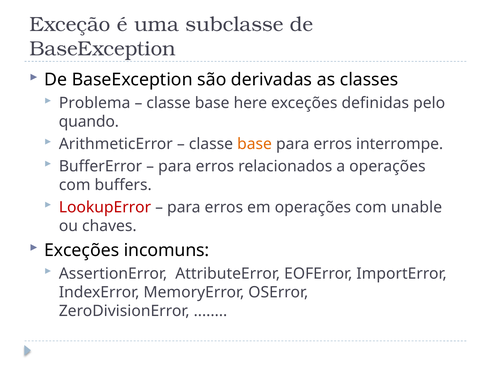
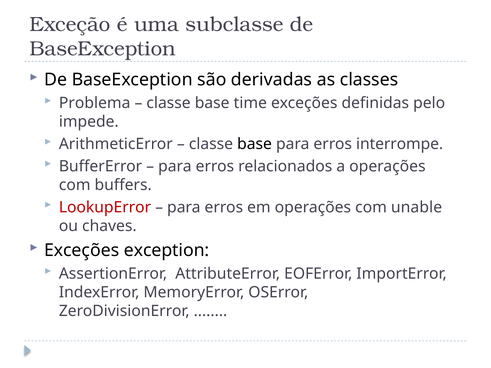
here: here -> time (250, 103)
quando: quando -> impede (89, 122)
base colour: orange -> black (255, 144)
incomuns: incomuns -> exception (167, 250)
